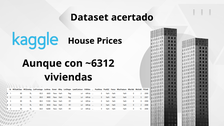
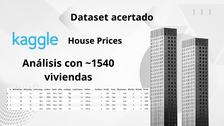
Aunque: Aunque -> Análisis (42, 63)
~6312: ~6312 -> ~1540 (100, 63)
